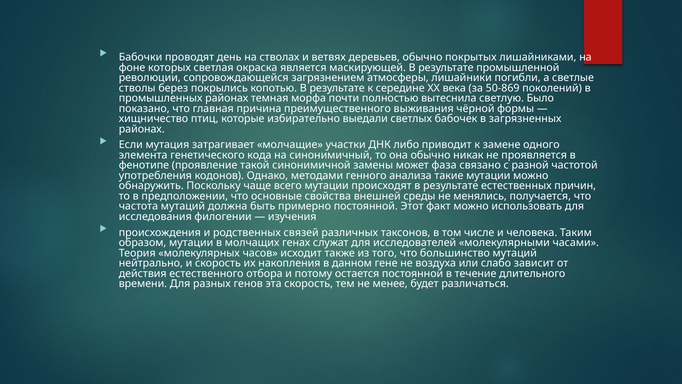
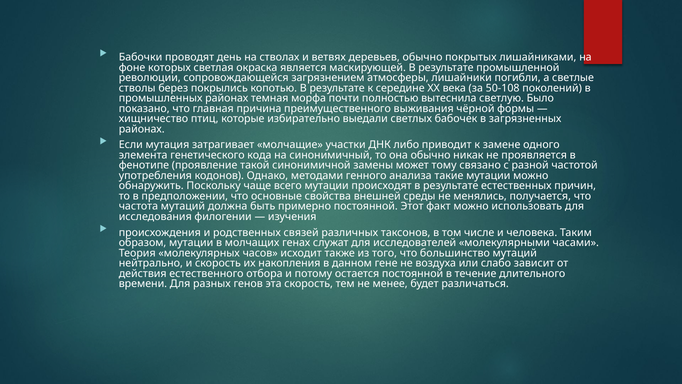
50-869: 50-869 -> 50-108 (503, 88)
фаза: фаза -> тому (444, 165)
